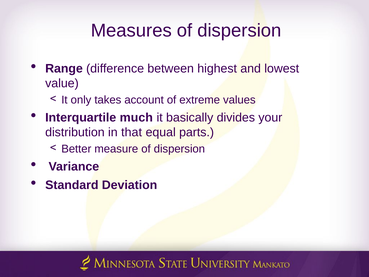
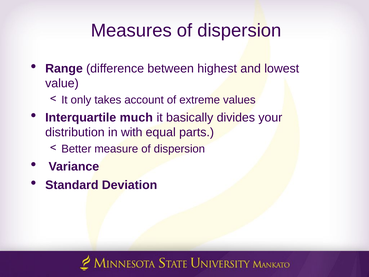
that: that -> with (132, 132)
